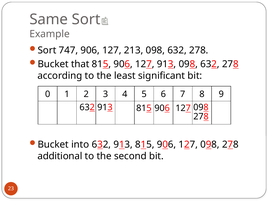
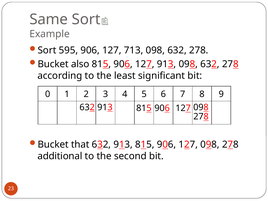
747: 747 -> 595 (68, 50)
213: 213 -> 713 (134, 50)
that: that -> also (80, 64)
into: into -> that (80, 144)
